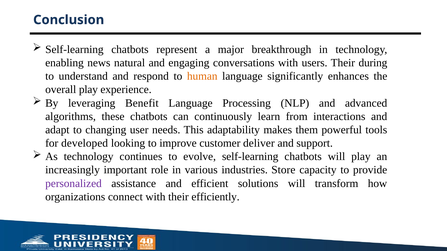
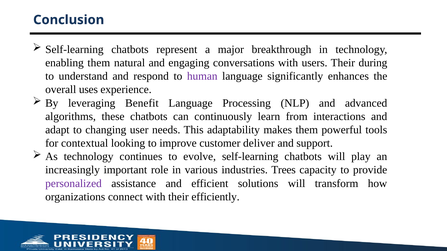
enabling news: news -> them (99, 63)
human colour: orange -> purple (202, 76)
overall play: play -> uses (88, 90)
developed: developed -> contextual (85, 143)
Store: Store -> Trees (284, 170)
